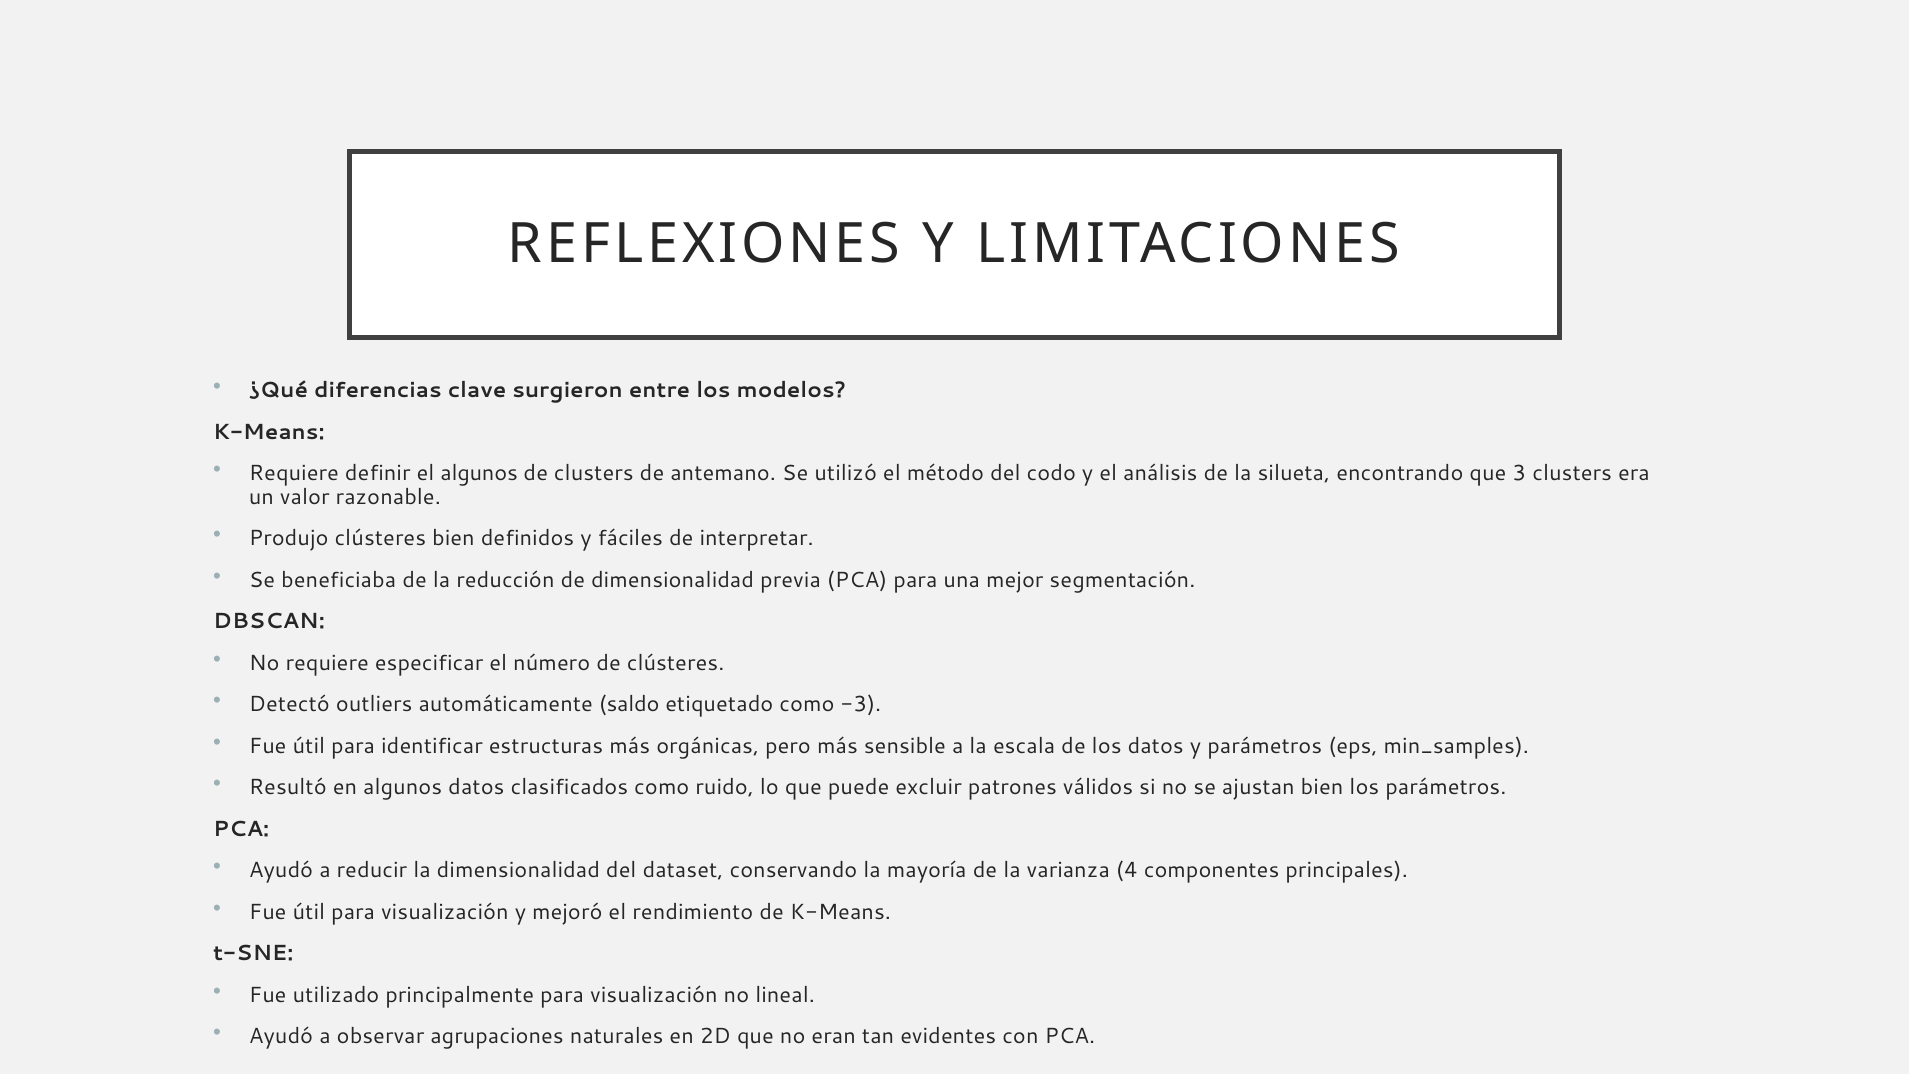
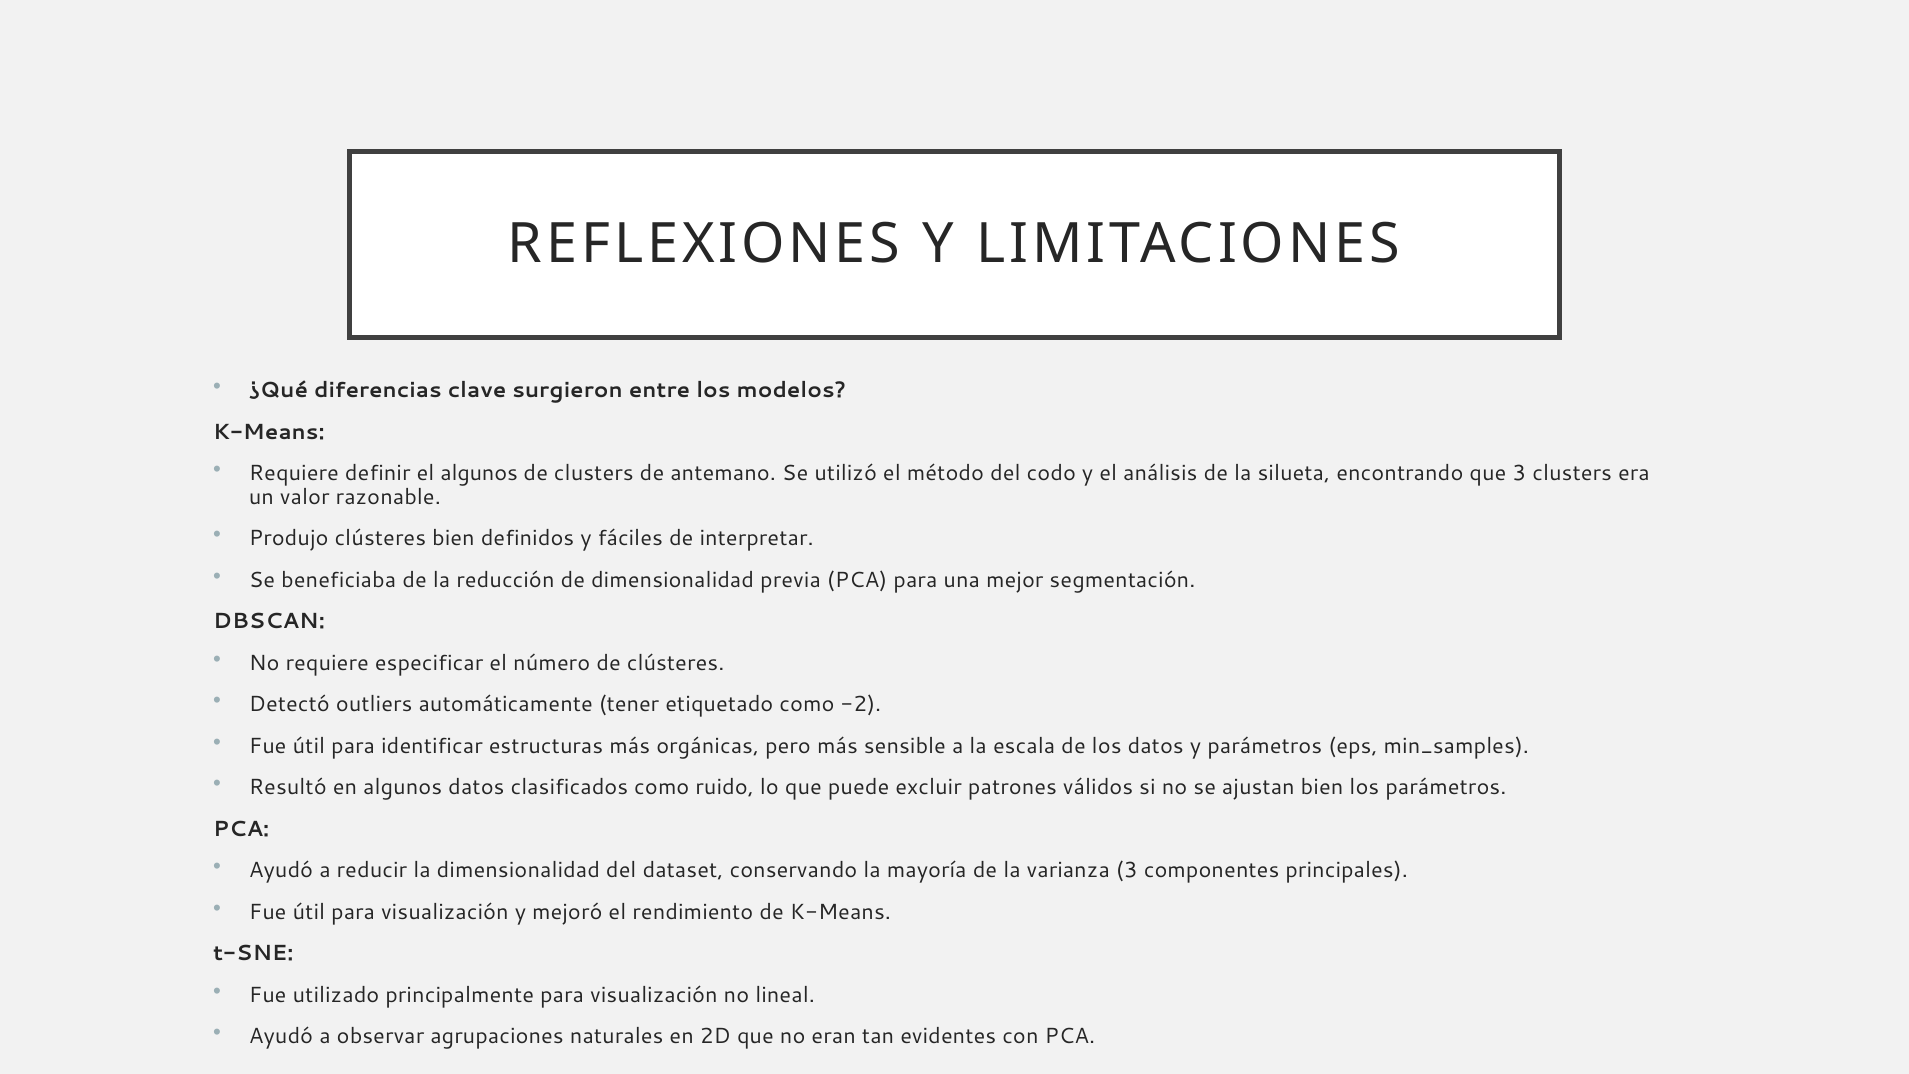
saldo: saldo -> tener (629, 704)
-3: -3 -> -2 (861, 704)
varianza 4: 4 -> 3 (1127, 870)
